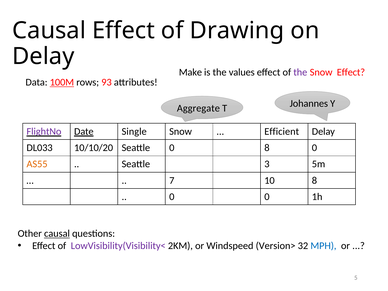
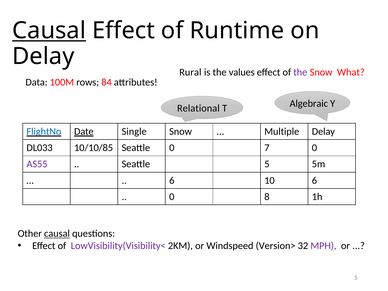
Causal underline: none -> present (49, 31)
Drawing: Drawing -> Runtime (237, 31)
Make: Make -> Rural (190, 72)
Snow Effect: Effect -> What (351, 72)
100M underline: present -> none (62, 82)
93: 93 -> 84 (107, 82)
Aggregate: Aggregate -> Relational (198, 108)
Johannes: Johannes -> Algebraic (309, 103)
FlightNo colour: purple -> blue (44, 131)
Efficient: Efficient -> Multiple (282, 131)
10/10/20: 10/10/20 -> 10/10/85 (94, 148)
0 8: 8 -> 7 (267, 148)
AS55 colour: orange -> purple (37, 164)
Seattle 3: 3 -> 5 (267, 164)
7: 7 -> 6 (172, 180)
10 8: 8 -> 6 (314, 180)
0 0: 0 -> 8 (267, 197)
MPH colour: blue -> purple (323, 246)
